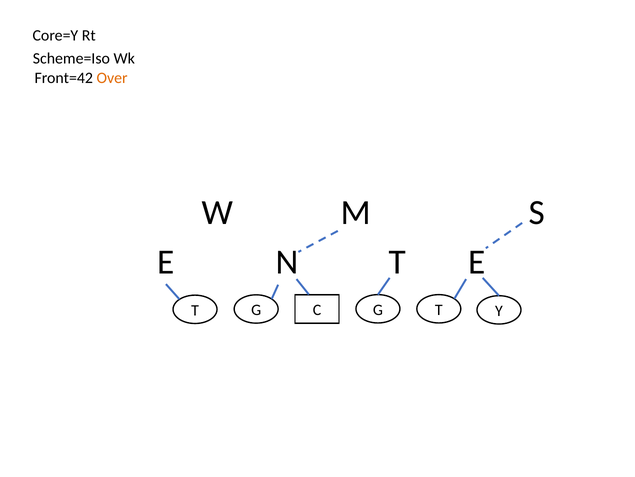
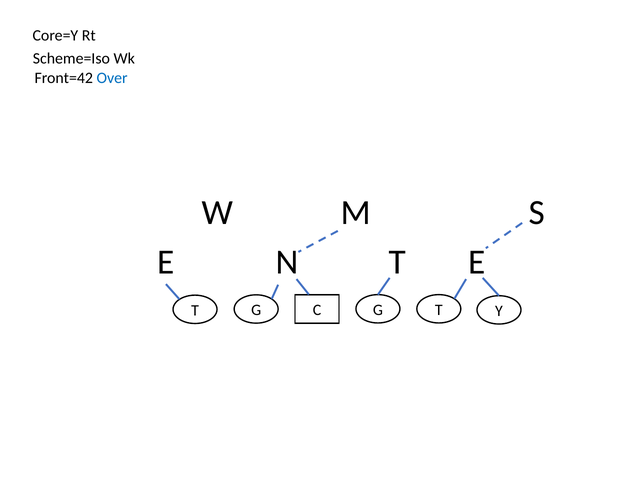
Over colour: orange -> blue (112, 78)
